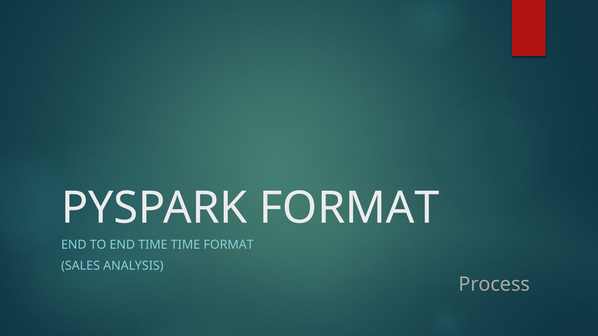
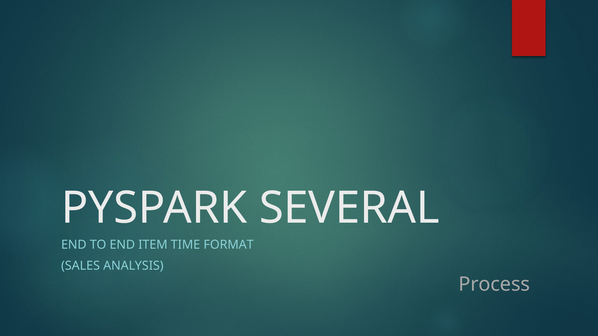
PYSPARK FORMAT: FORMAT -> SEVERAL (349, 208)
END TIME: TIME -> ITEM (153, 245)
